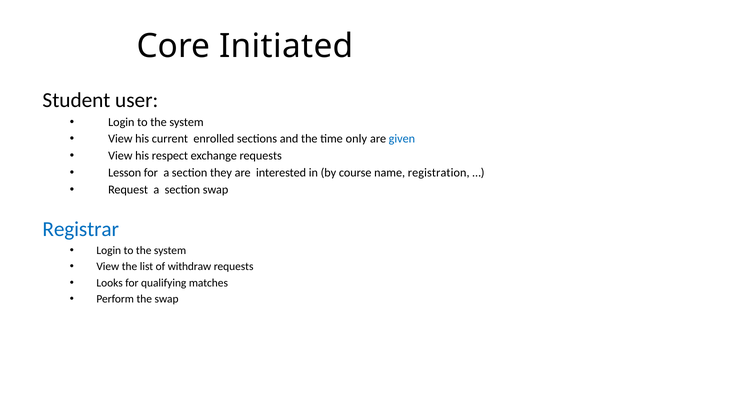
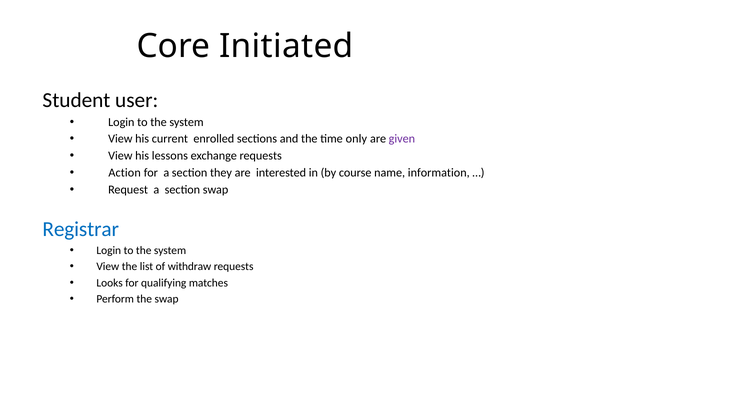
given colour: blue -> purple (402, 139)
respect: respect -> lessons (170, 156)
Lesson: Lesson -> Action (125, 173)
registration: registration -> information (439, 173)
